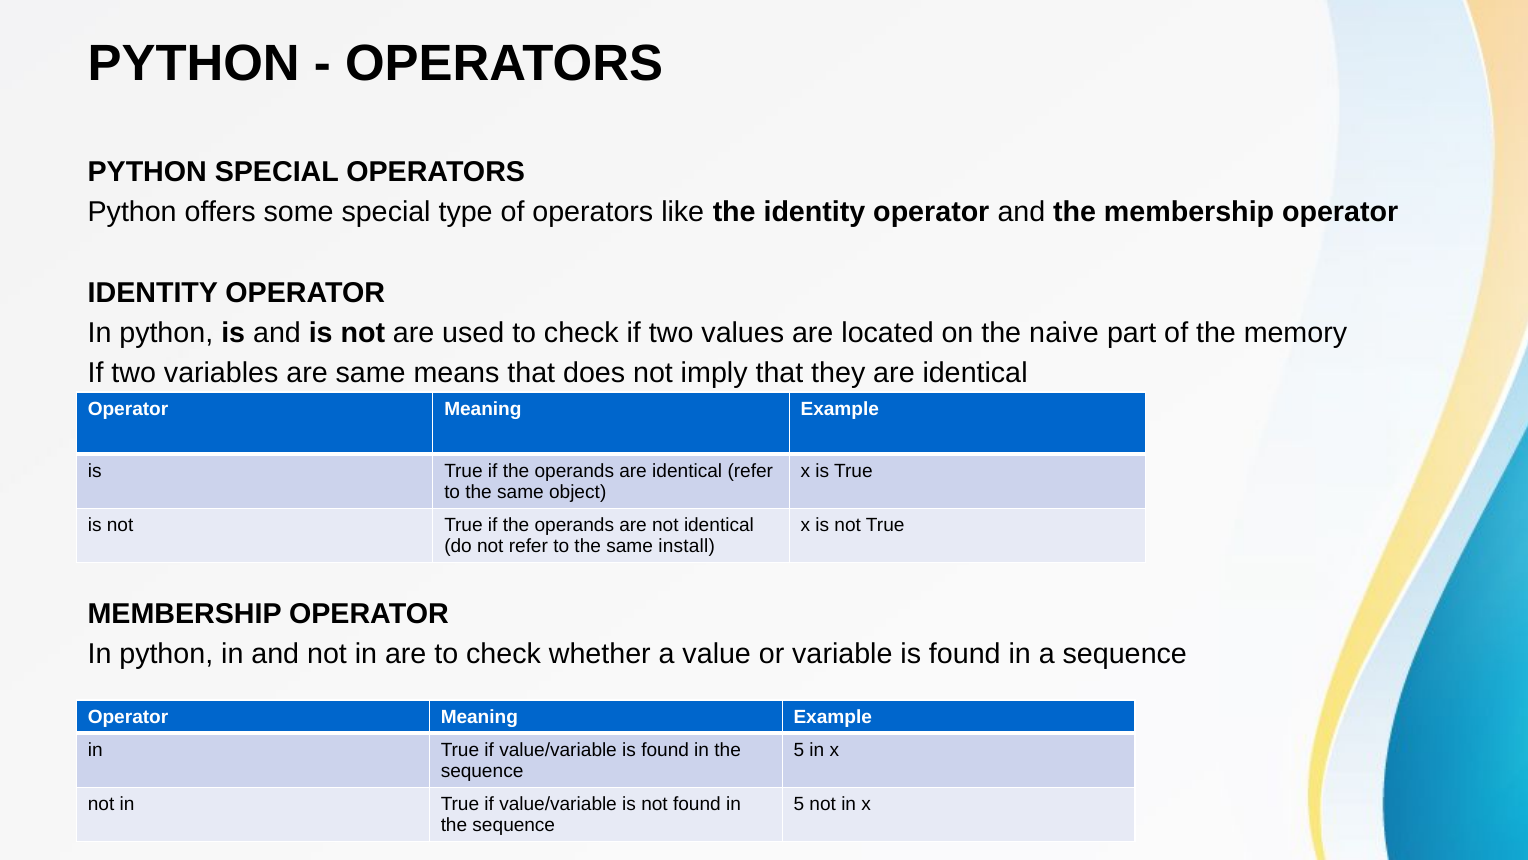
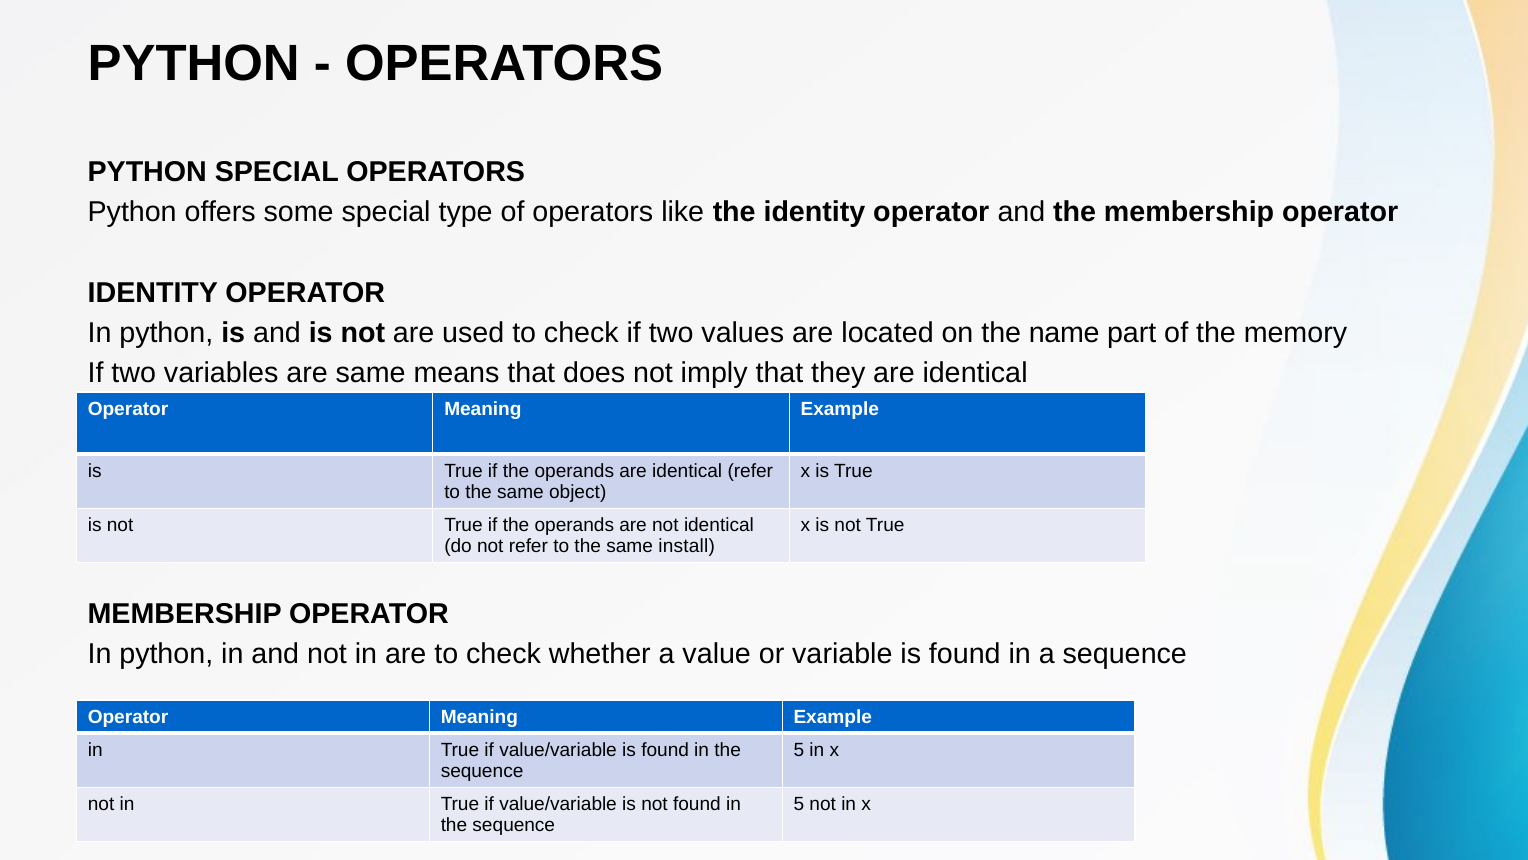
naive: naive -> name (1064, 332)
